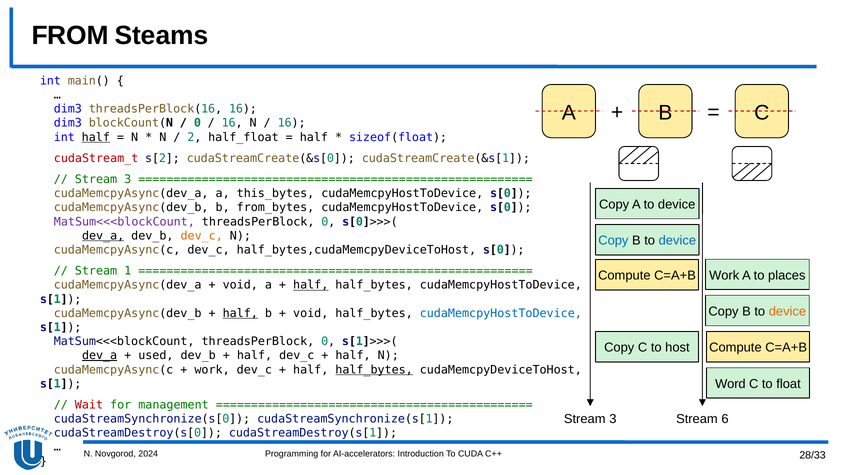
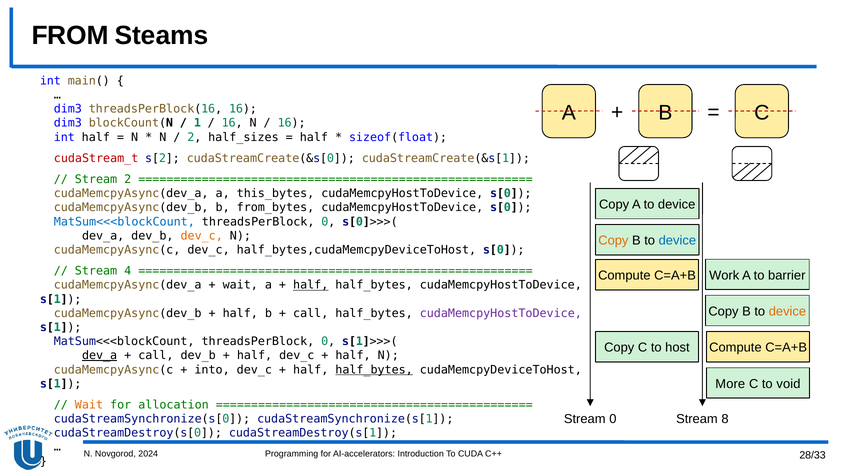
0: 0 -> 1 (197, 123)
half underline: present -> none (96, 137)
half_float: half_float -> half_sizes (243, 137)
3: 3 -> 2 (128, 179)
MatSum<<<blockCount colour: purple -> blue (124, 222)
dev_a underline: present -> none (103, 236)
Copy colour: blue -> orange (613, 241)
1: 1 -> 4 (128, 271)
places: places -> barrier (787, 276)
void: void -> wait (240, 285)
half underline: present -> none (240, 313)
void: void -> call (311, 313)
cudaMemcpyHostToDevice colour: blue -> purple (501, 313)
used: used -> call (156, 356)
work: work -> into (212, 370)
Word: Word -> More (730, 384)
float: float -> void (788, 384)
Wait colour: red -> orange (89, 405)
management: management -> allocation (174, 405)
3: 3 -> 0 (613, 419)
6: 6 -> 8 (725, 419)
